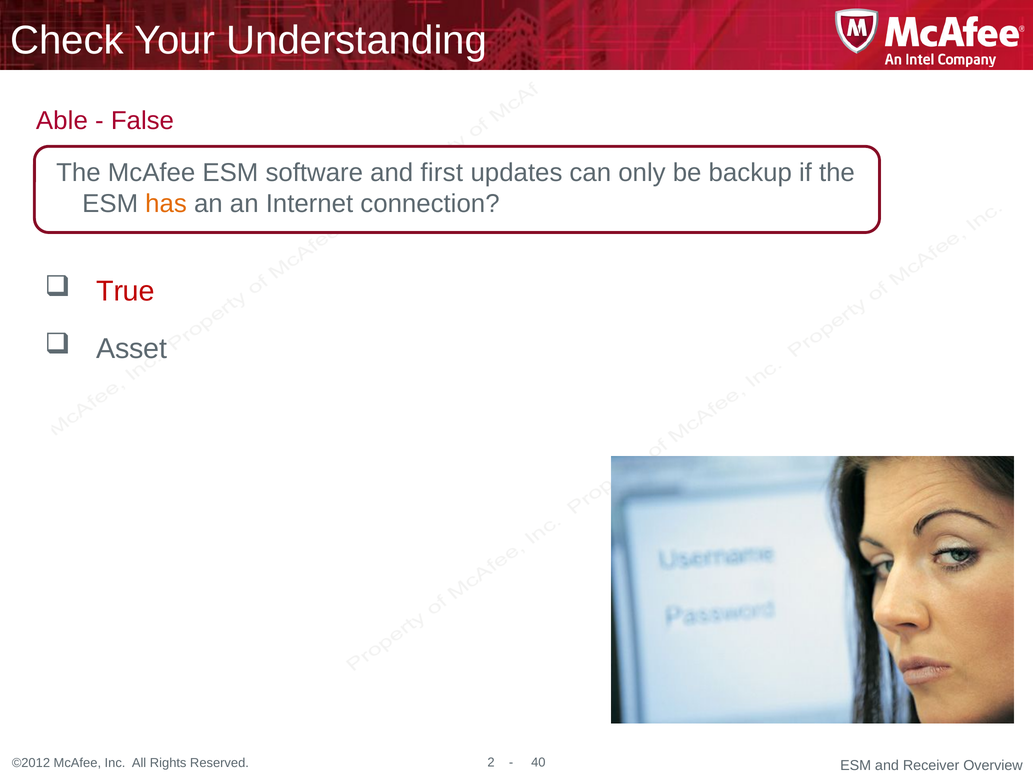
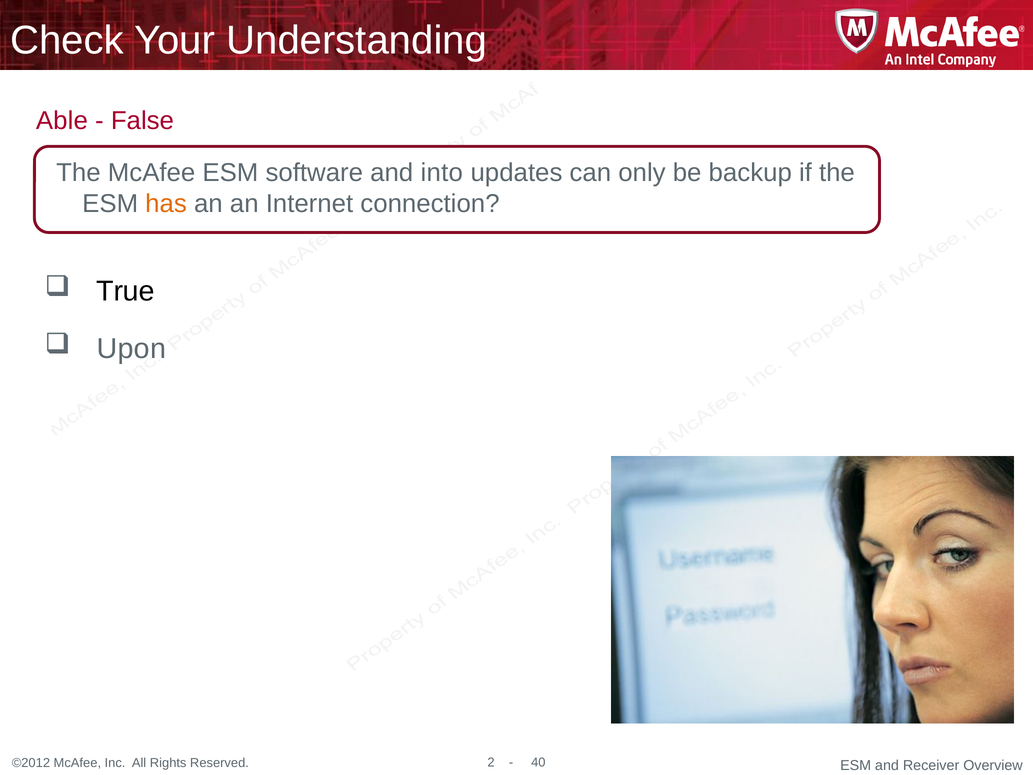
first: first -> into (442, 173)
True colour: red -> black (126, 291)
Asset: Asset -> Upon (131, 349)
